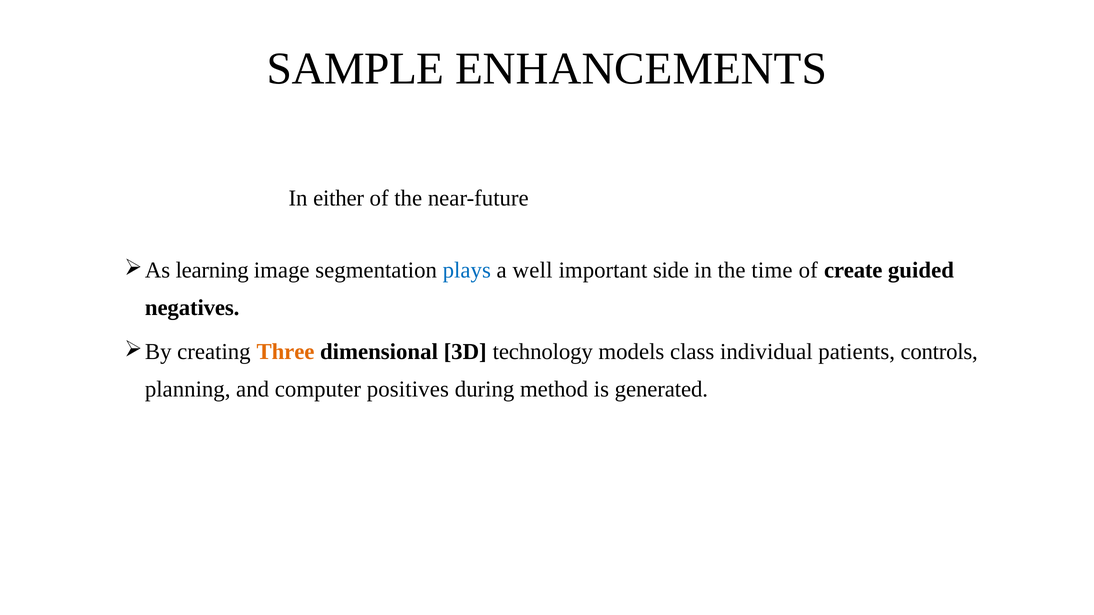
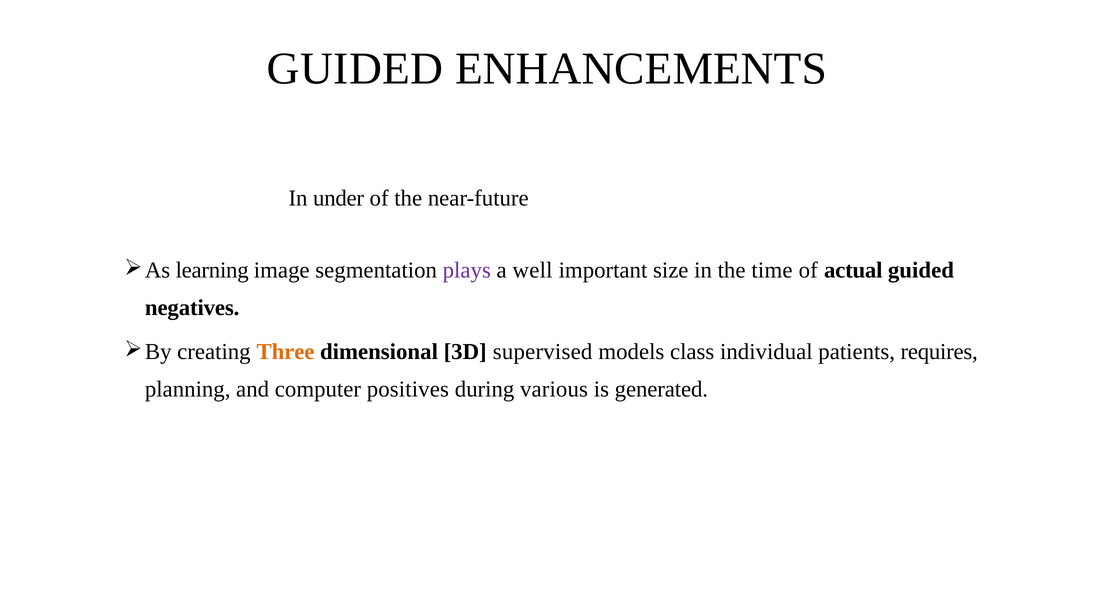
SAMPLE: SAMPLE -> GUIDED (355, 69)
either: either -> under (339, 199)
plays colour: blue -> purple (467, 270)
side: side -> size (671, 270)
create: create -> actual (853, 270)
technology: technology -> supervised (543, 352)
controls: controls -> requires (939, 352)
method: method -> various (554, 390)
